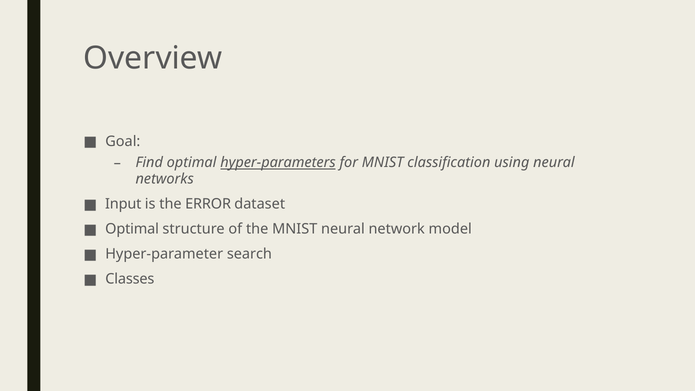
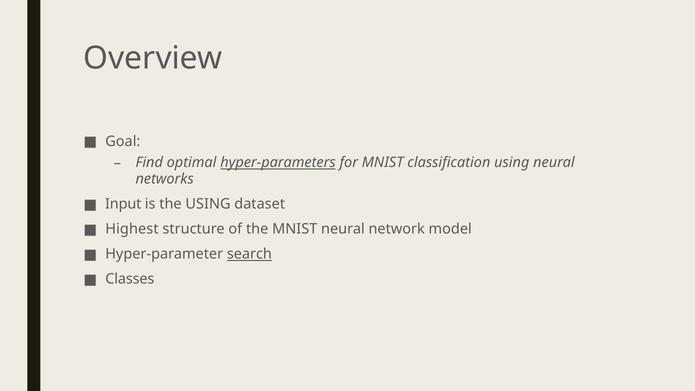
the ERROR: ERROR -> USING (208, 204)
Optimal: Optimal -> Highest (132, 229)
search underline: none -> present (249, 254)
